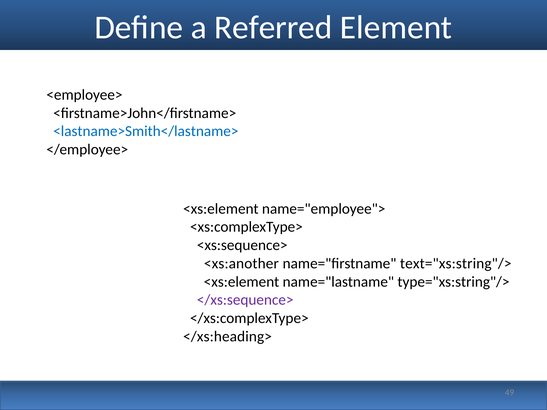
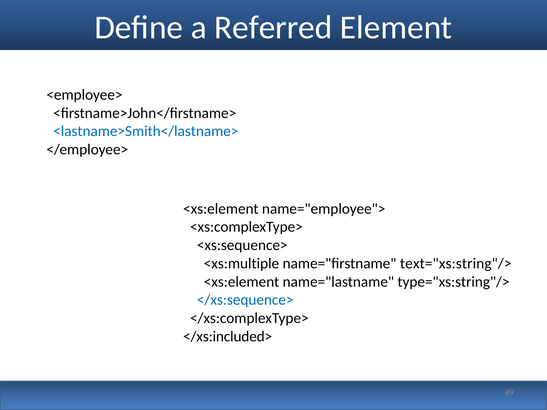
<xs:another: <xs:another -> <xs:multiple (241, 264)
</xs:sequence> colour: purple -> blue (245, 300)
</xs:heading>: </xs:heading> -> </xs:included> (228, 337)
